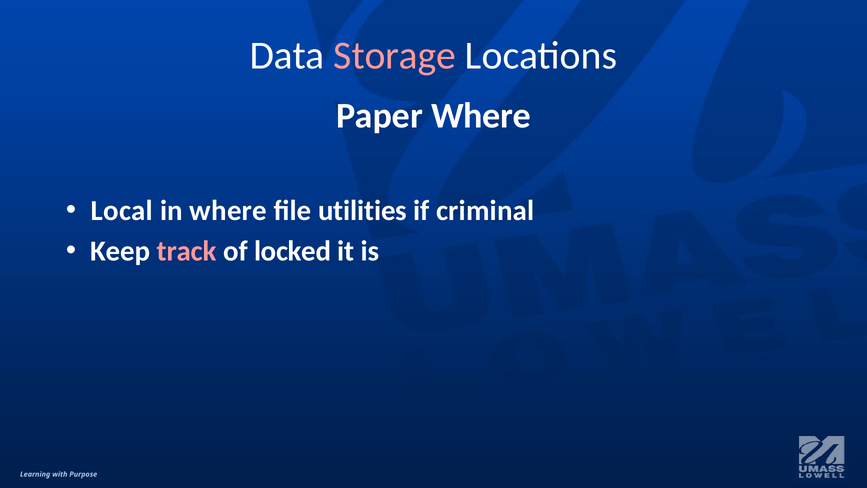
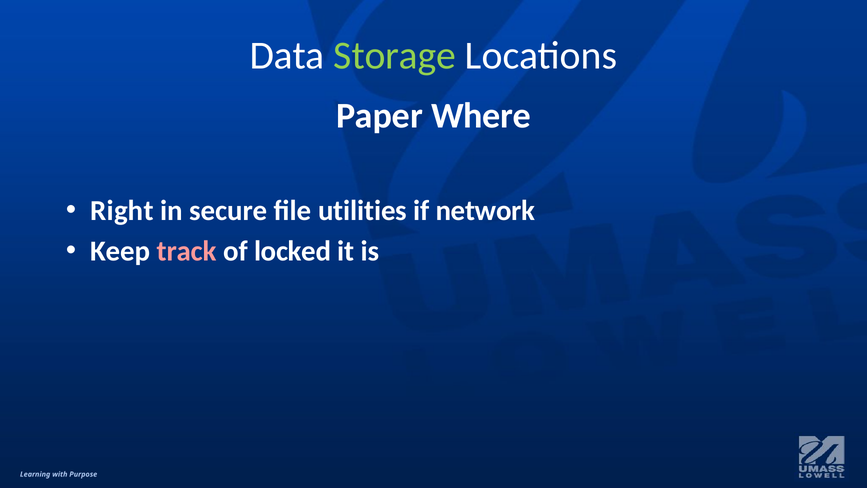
Storage colour: pink -> light green (395, 56)
Local: Local -> Right (122, 211)
in where: where -> secure (228, 211)
criminal: criminal -> network (485, 211)
